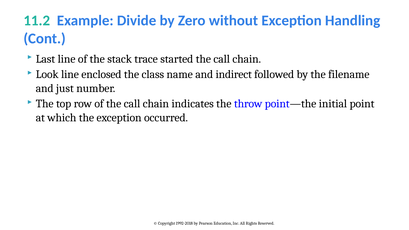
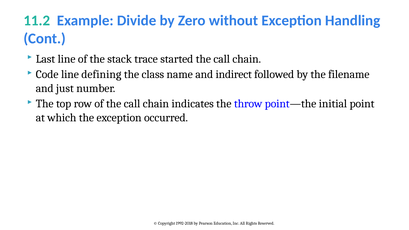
Look: Look -> Code (47, 74)
enclosed: enclosed -> defining (101, 74)
